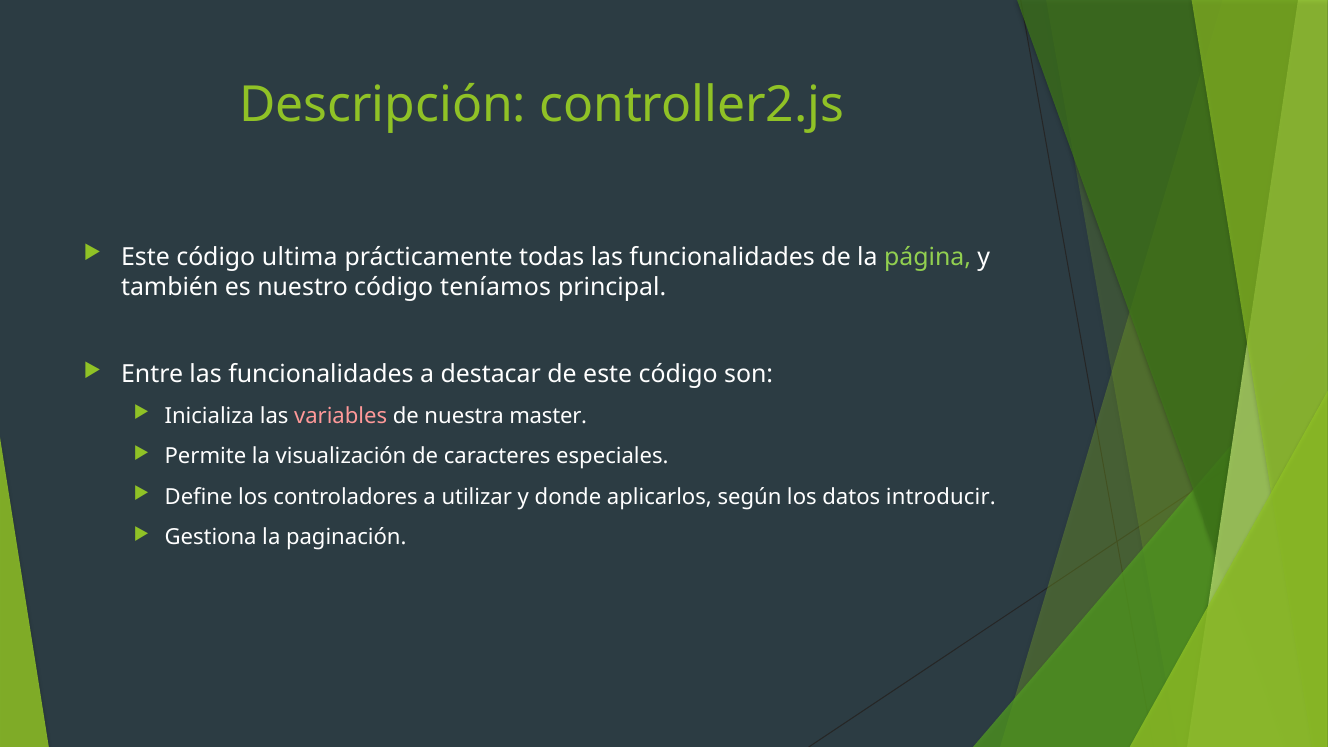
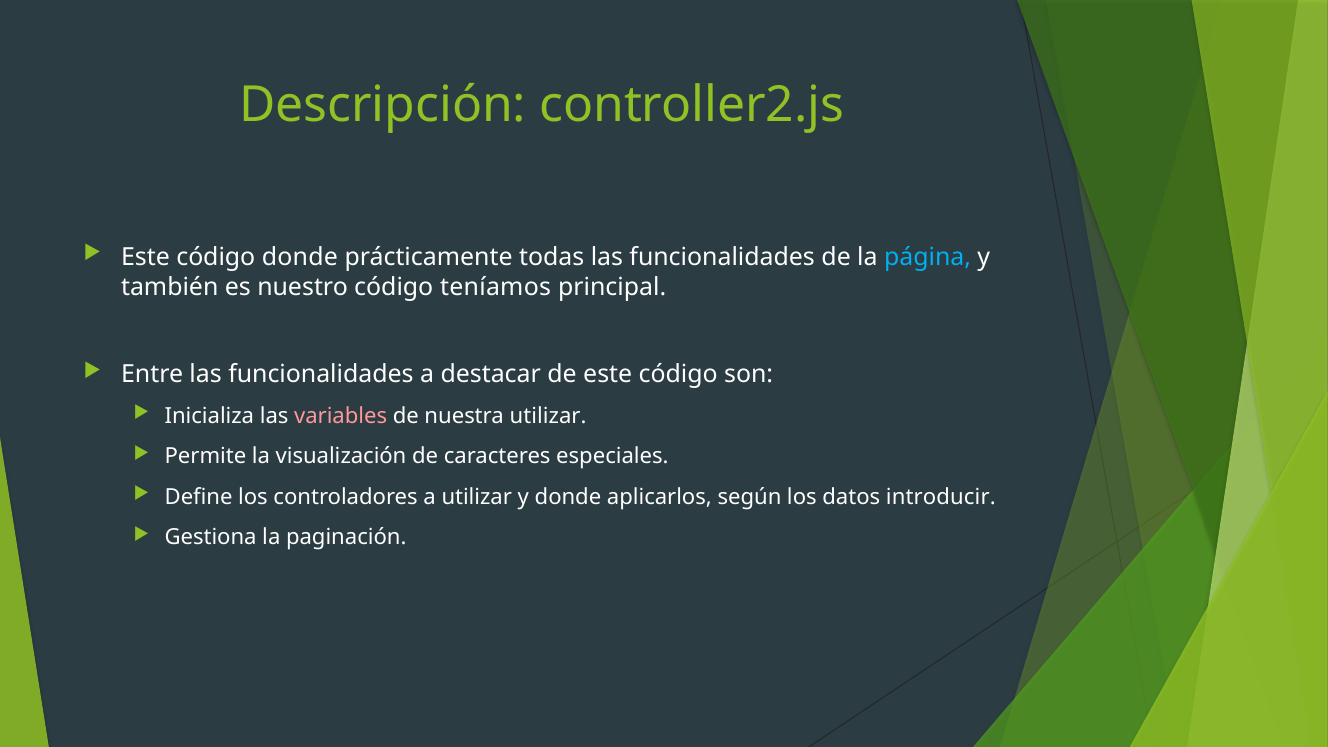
código ultima: ultima -> donde (300, 257)
página colour: light green -> light blue (928, 257)
nuestra master: master -> utilizar (548, 416)
